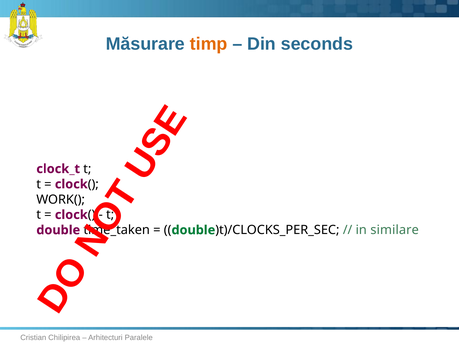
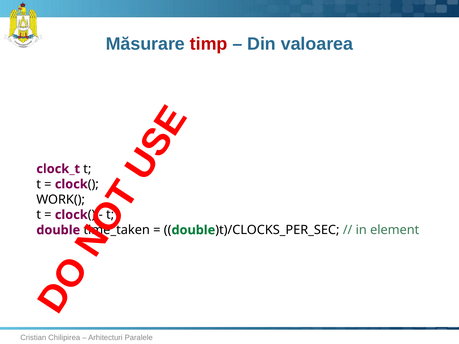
timp colour: orange -> red (209, 44)
seconds: seconds -> valoarea (317, 44)
similare: similare -> element (395, 230)
